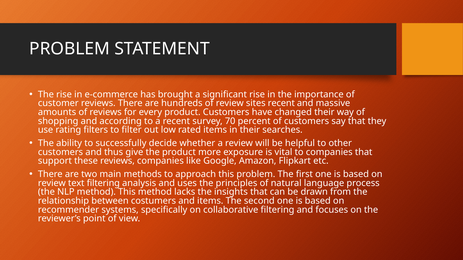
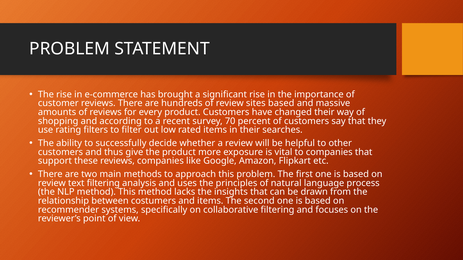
sites recent: recent -> based (281, 103)
